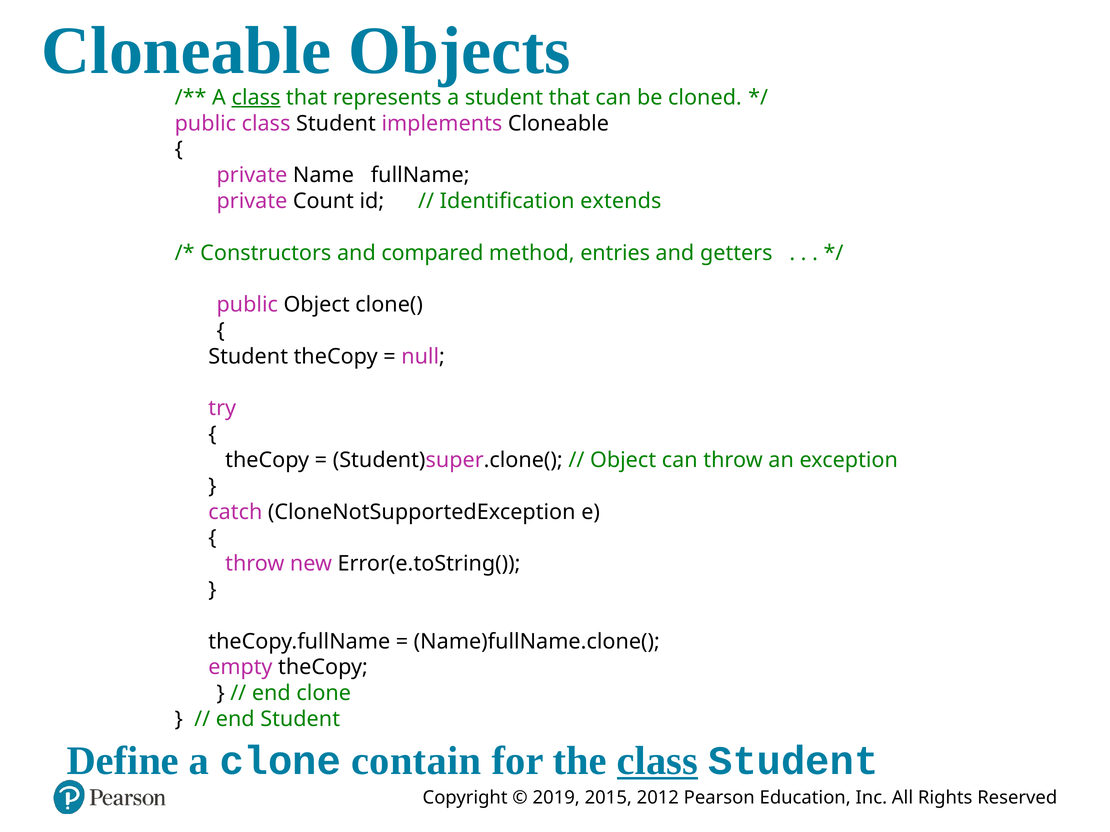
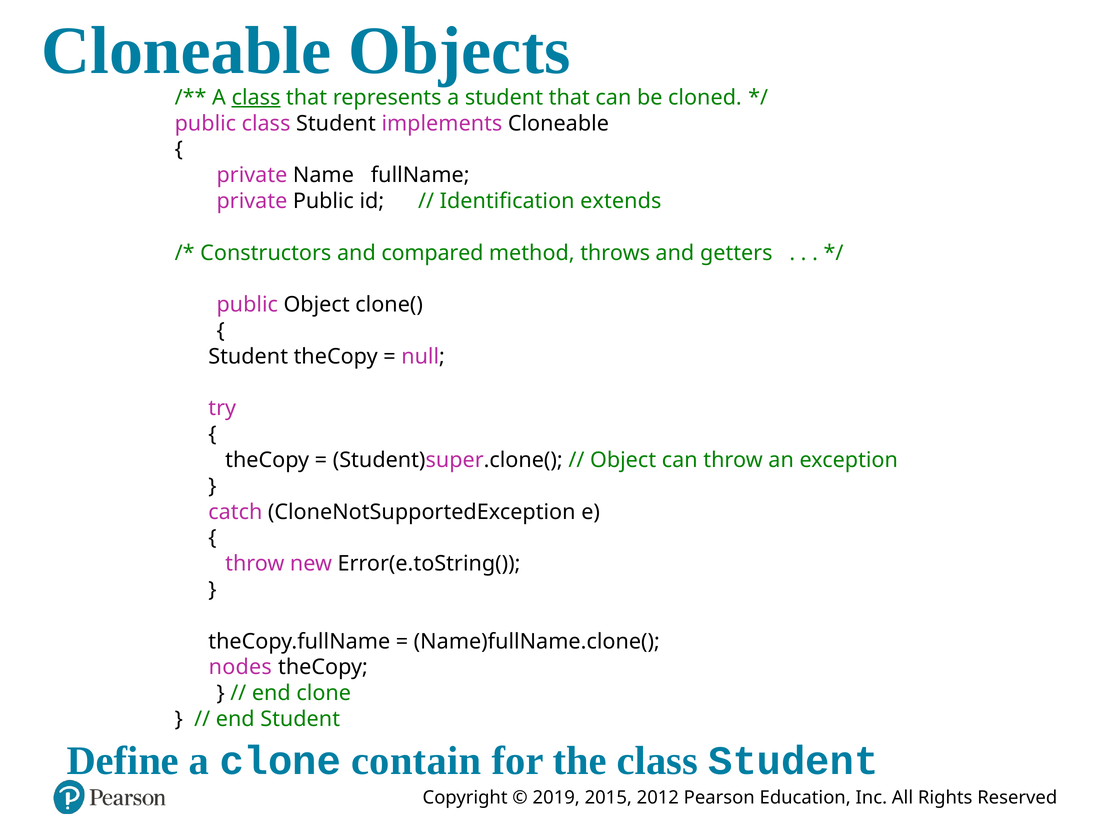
private Count: Count -> Public (323, 201)
entries: entries -> throws (615, 253)
empty: empty -> nodes (240, 668)
class underline: present -> none (657, 761)
